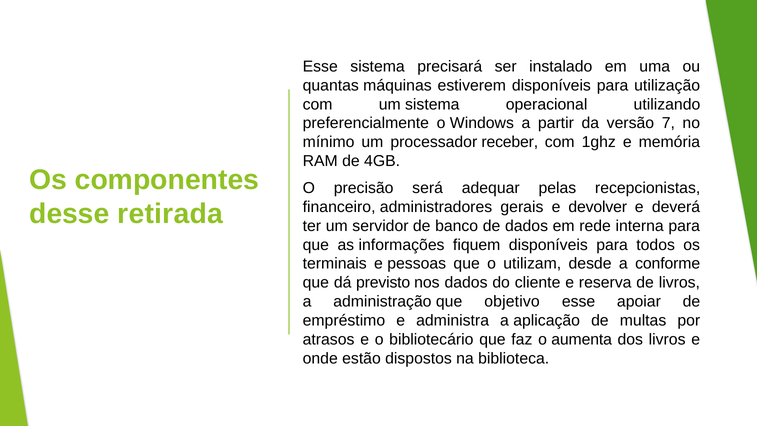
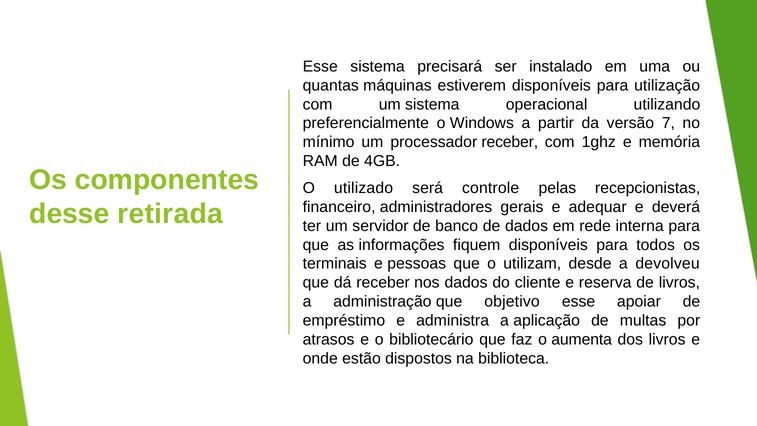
precisão: precisão -> utilizado (364, 188)
adequar: adequar -> controle (491, 188)
devolver: devolver -> adequar (598, 207)
conforme: conforme -> devolveu (668, 264)
dá previsto: previsto -> receber (383, 283)
